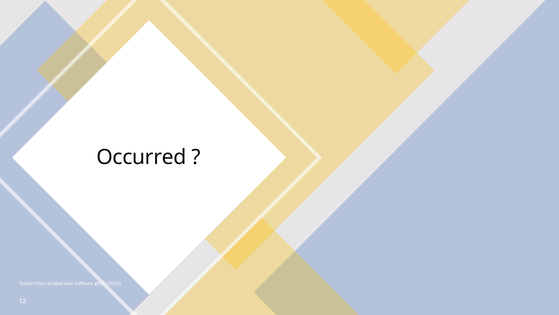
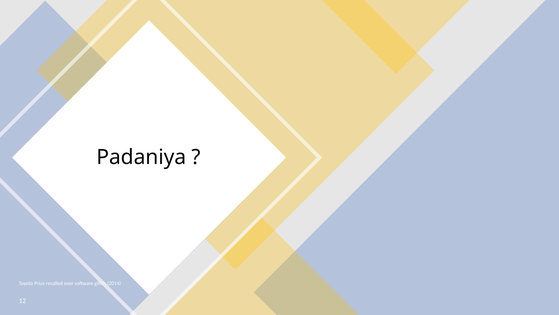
Occurred: Occurred -> Padaniya (141, 157)
